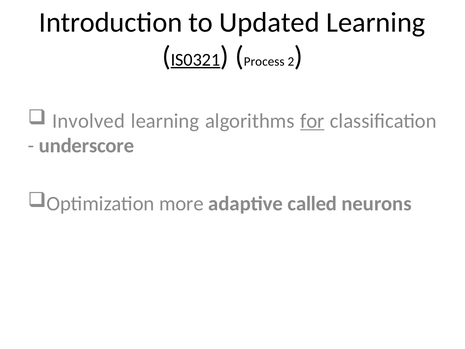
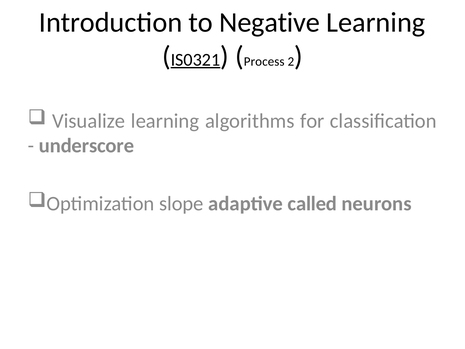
Updated: Updated -> Negative (270, 22)
Involved: Involved -> Visualize (89, 121)
for underline: present -> none (312, 121)
more: more -> slope (181, 204)
